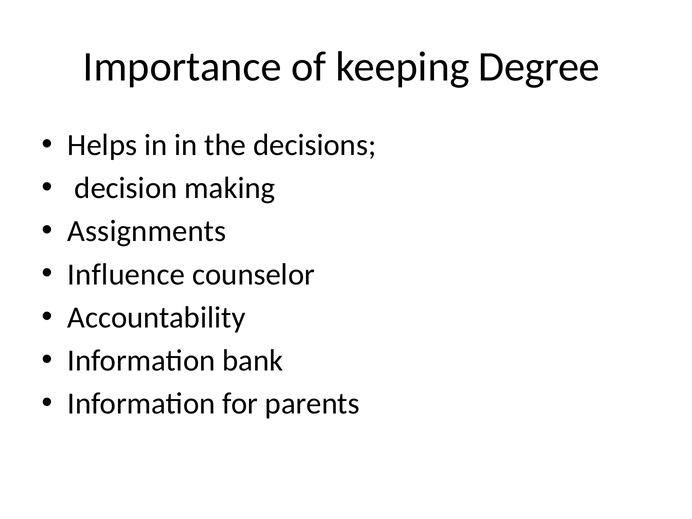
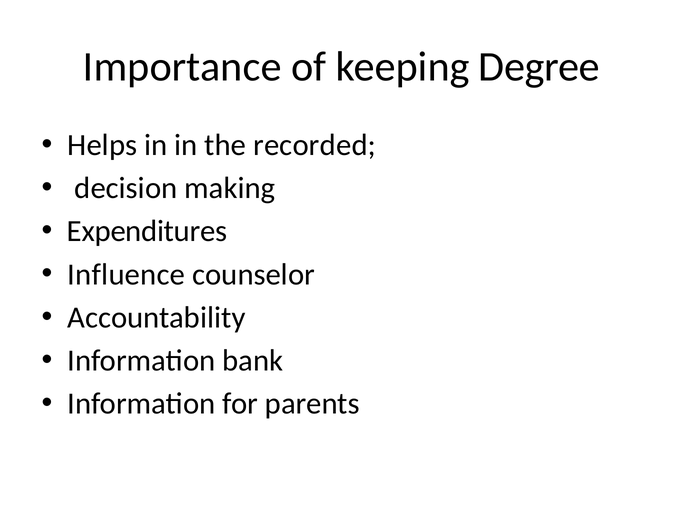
decisions: decisions -> recorded (315, 145)
Assignments: Assignments -> Expenditures (147, 231)
